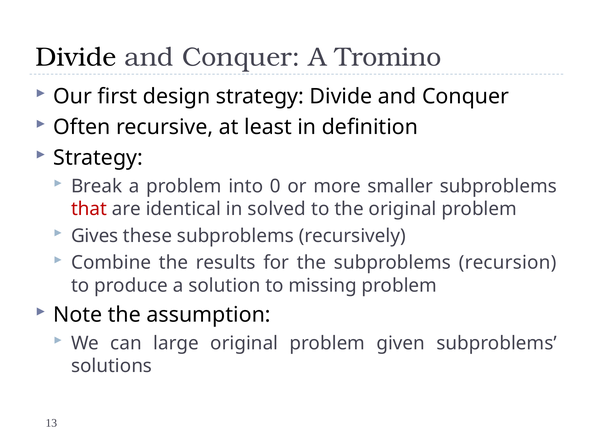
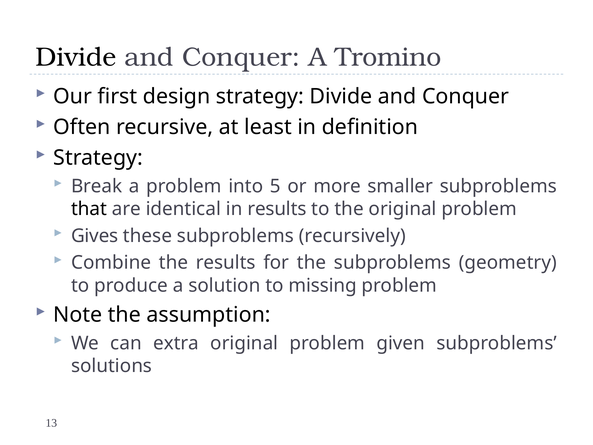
0: 0 -> 5 (275, 186)
that colour: red -> black (89, 209)
in solved: solved -> results (277, 209)
recursion: recursion -> geometry (508, 263)
large: large -> extra (176, 343)
